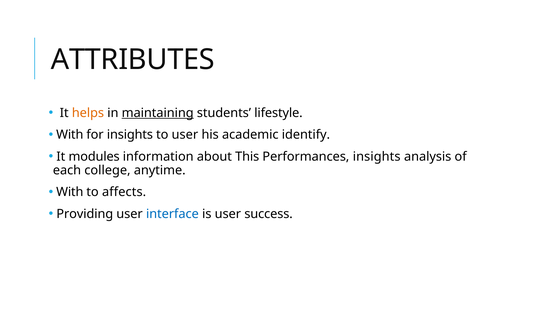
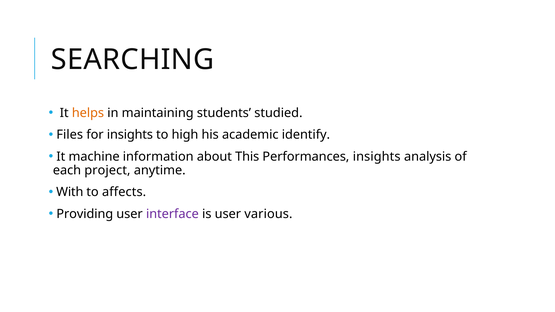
ATTRIBUTES: ATTRIBUTES -> SEARCHING (133, 60)
maintaining underline: present -> none (158, 113)
lifestyle: lifestyle -> studied (278, 113)
With: With -> Files (70, 135)
to user: user -> high (185, 135)
modules: modules -> machine (94, 157)
college: college -> project (107, 170)
interface colour: blue -> purple (172, 214)
success: success -> various (268, 214)
